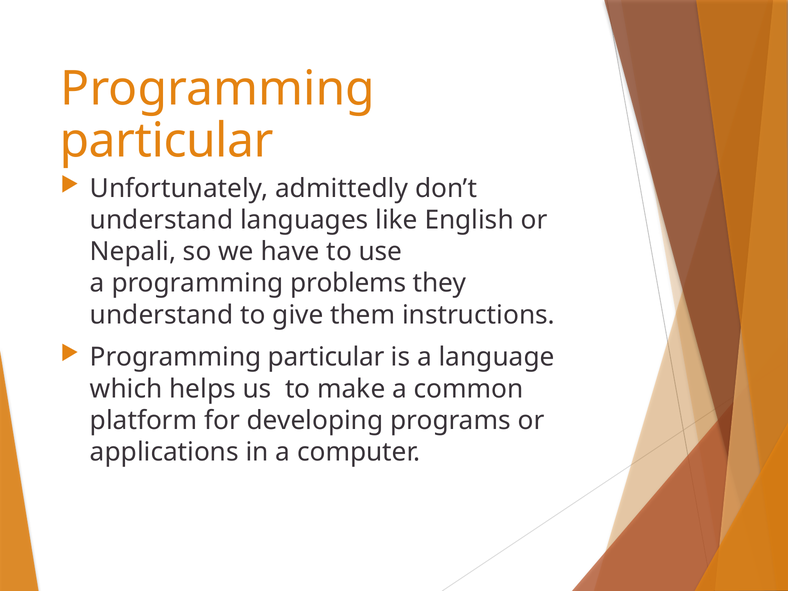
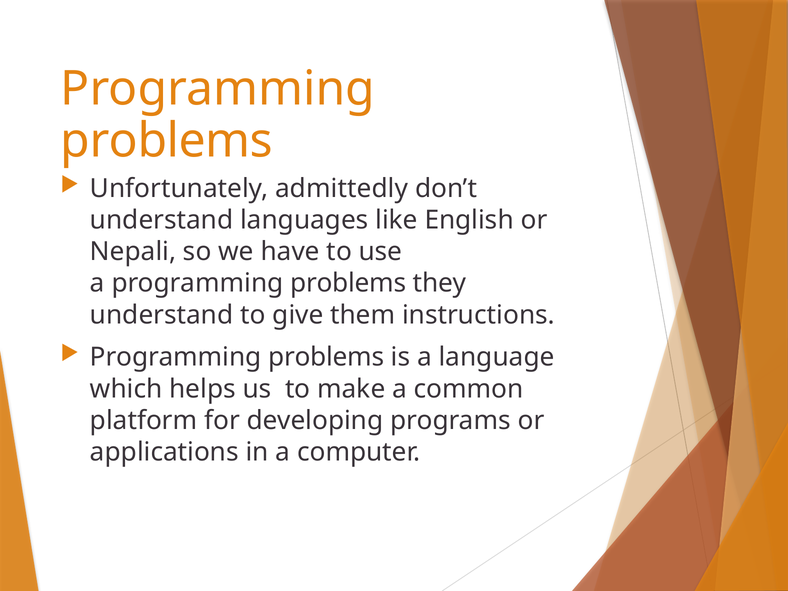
particular: particular -> problems (167, 141)
particular: particular -> problems (326, 357)
